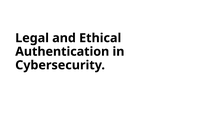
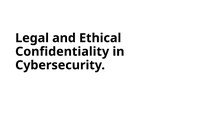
Authentication: Authentication -> Confidentiality (62, 52)
